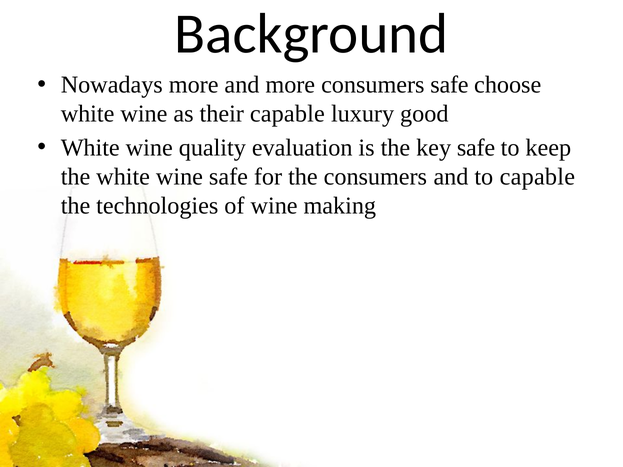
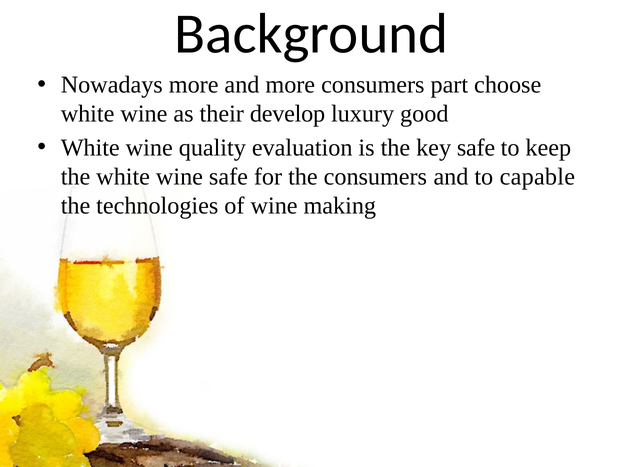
consumers safe: safe -> part (449, 85)
their capable: capable -> develop (288, 114)
